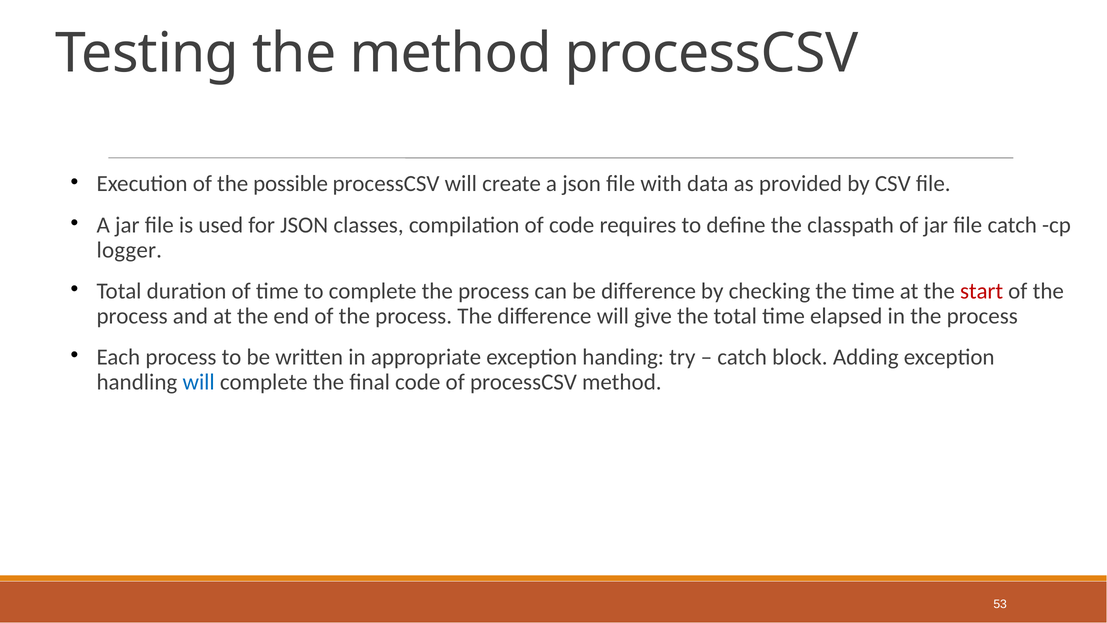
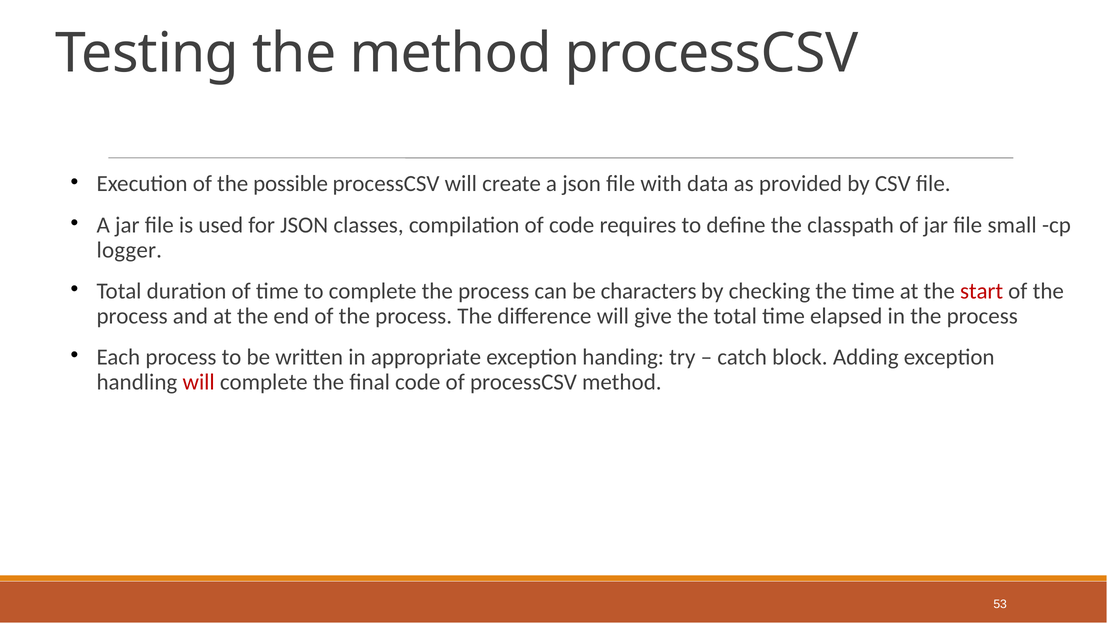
file catch: catch -> small (1012, 225)
be difference: difference -> characters (649, 291)
will colour: blue -> red (199, 382)
